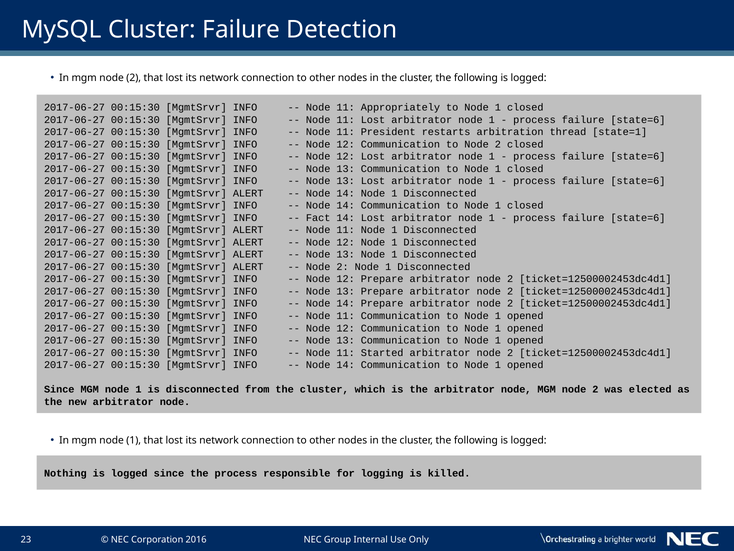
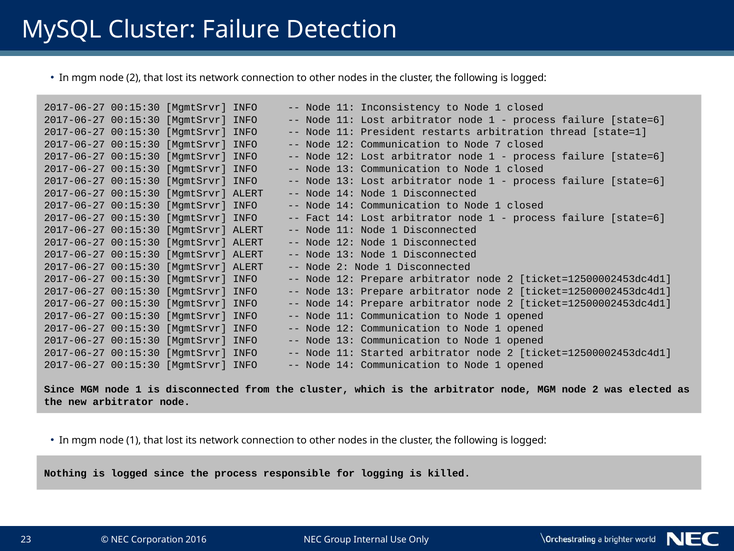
Appropriately: Appropriately -> Inconsistency (400, 107)
to Node 2: 2 -> 7 (498, 144)
